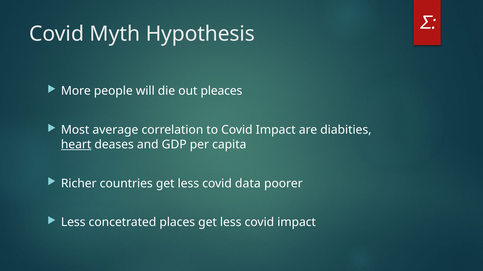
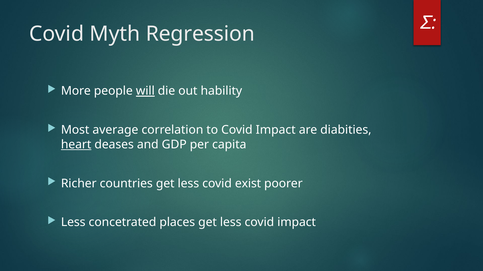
Hypothesis: Hypothesis -> Regression (200, 34)
will underline: none -> present (145, 91)
pleaces: pleaces -> hability (221, 91)
data: data -> exist (248, 184)
